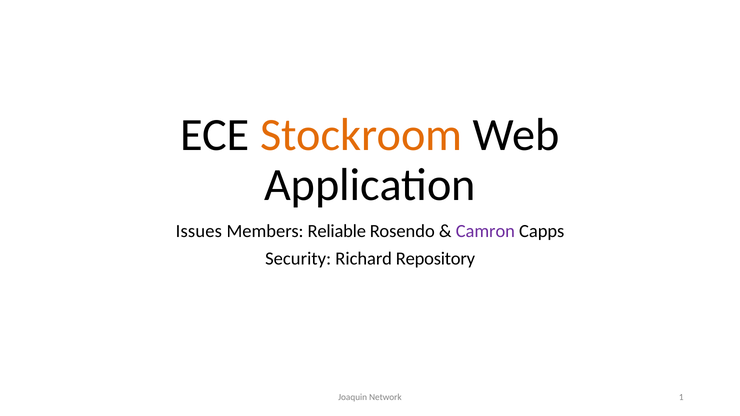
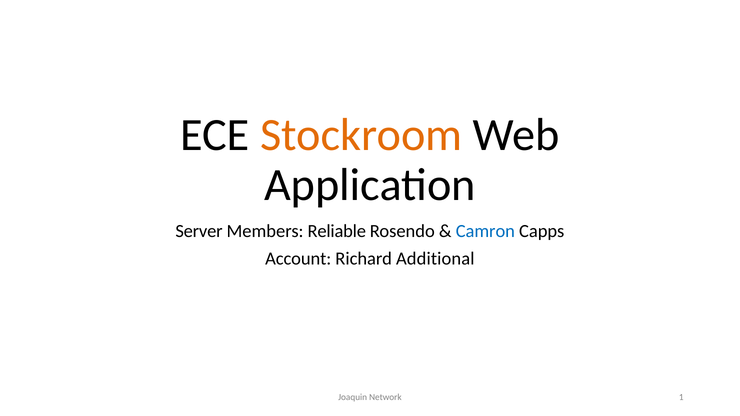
Issues: Issues -> Server (199, 231)
Camron colour: purple -> blue (485, 231)
Security: Security -> Account (298, 259)
Repository: Repository -> Additional (435, 259)
